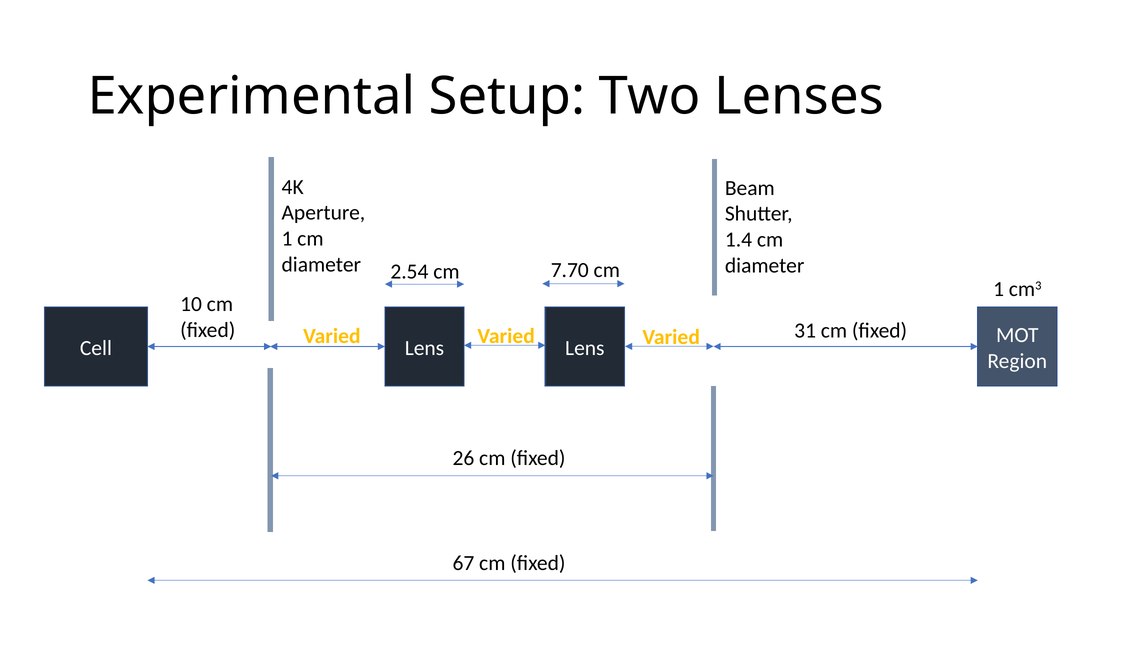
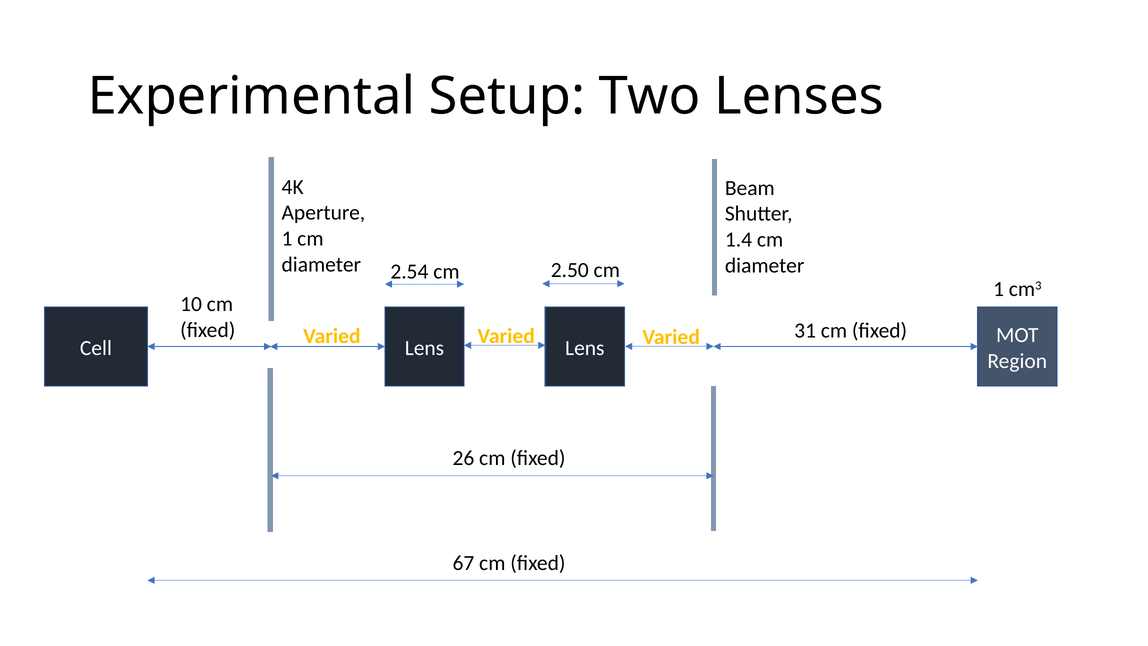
7.70: 7.70 -> 2.50 (570, 270)
